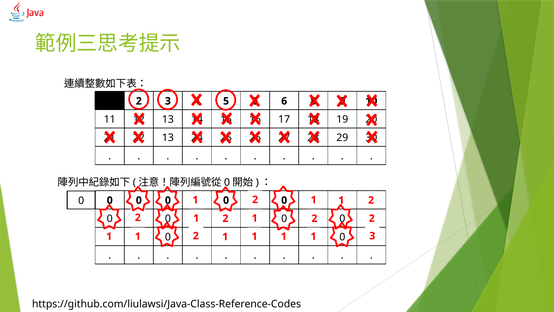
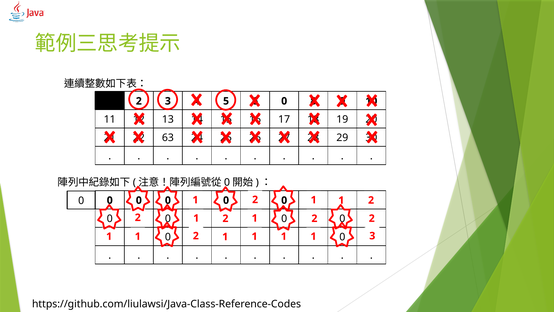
6: 6 -> 0 (284, 101)
13: 13 -> 63 (168, 138)
